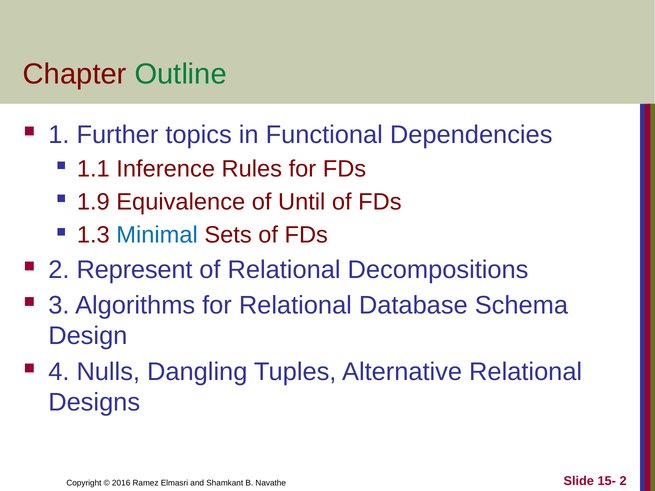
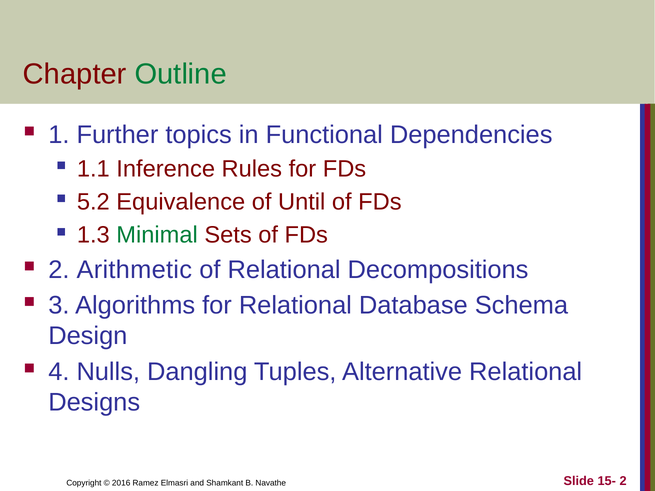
1.9: 1.9 -> 5.2 (93, 202)
Minimal colour: blue -> green (157, 235)
Represent: Represent -> Arithmetic (134, 270)
